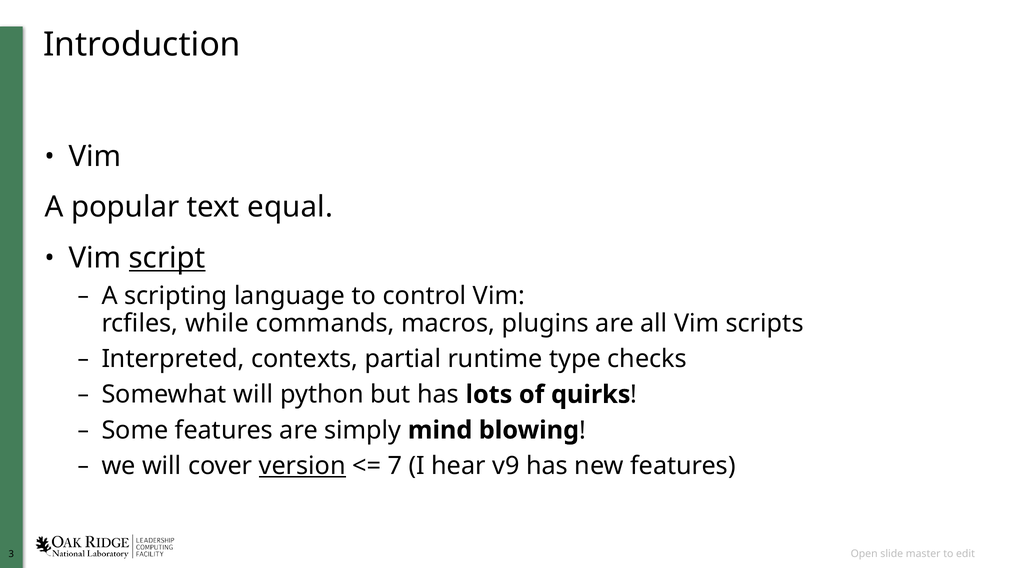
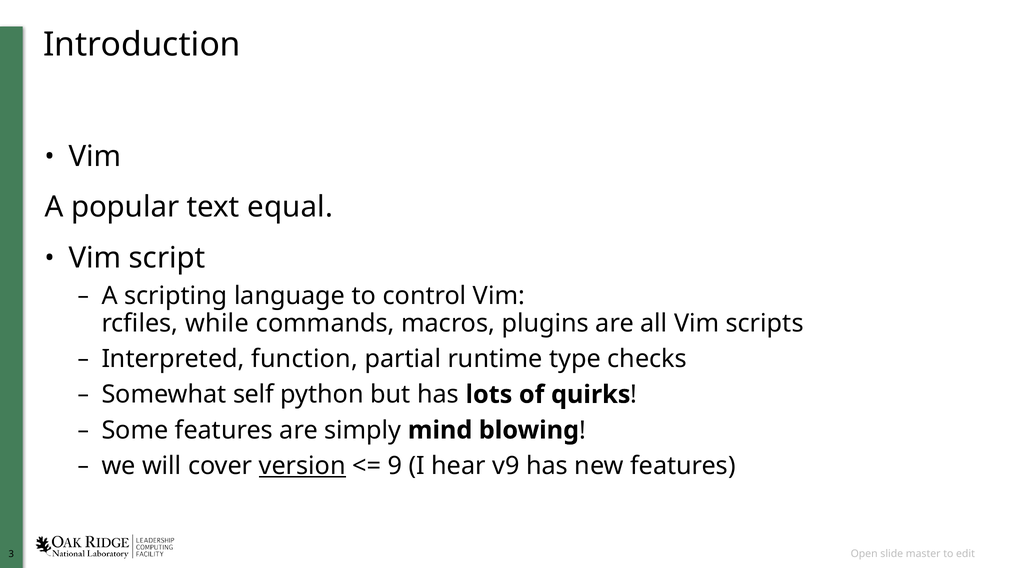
script underline: present -> none (167, 258)
contexts: contexts -> function (305, 359)
Somewhat will: will -> self (253, 394)
7: 7 -> 9 (395, 466)
